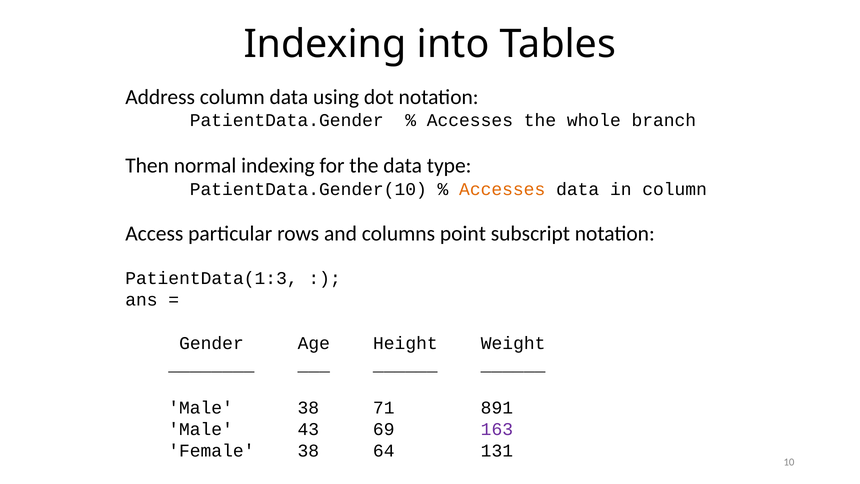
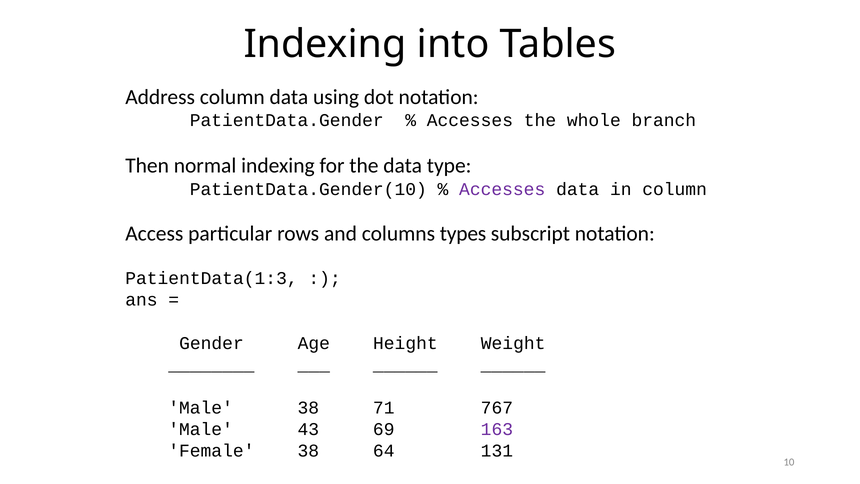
Accesses colour: orange -> purple (502, 189)
point: point -> types (463, 233)
891: 891 -> 767 (497, 407)
